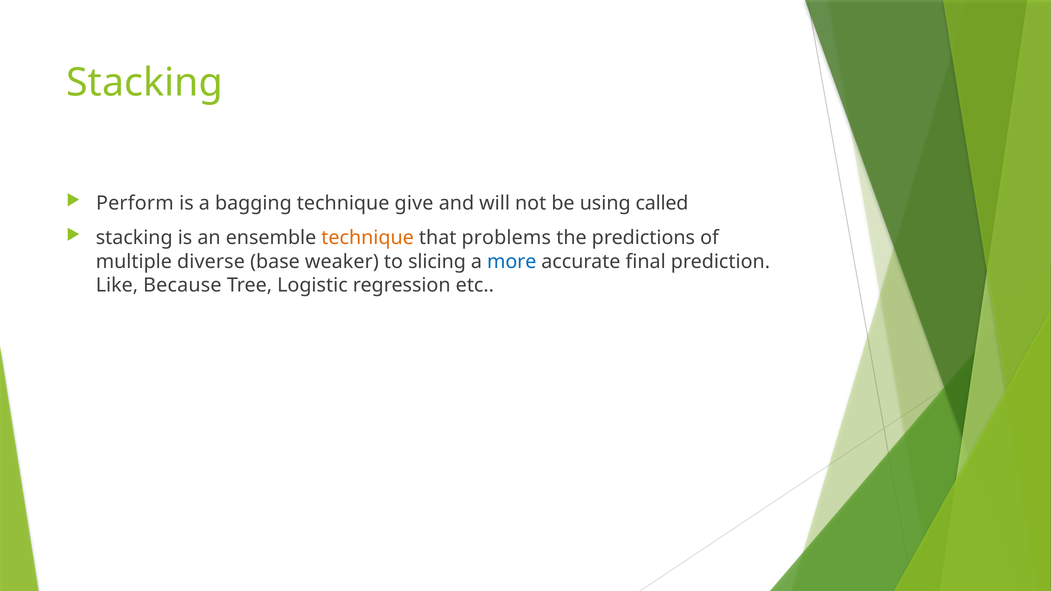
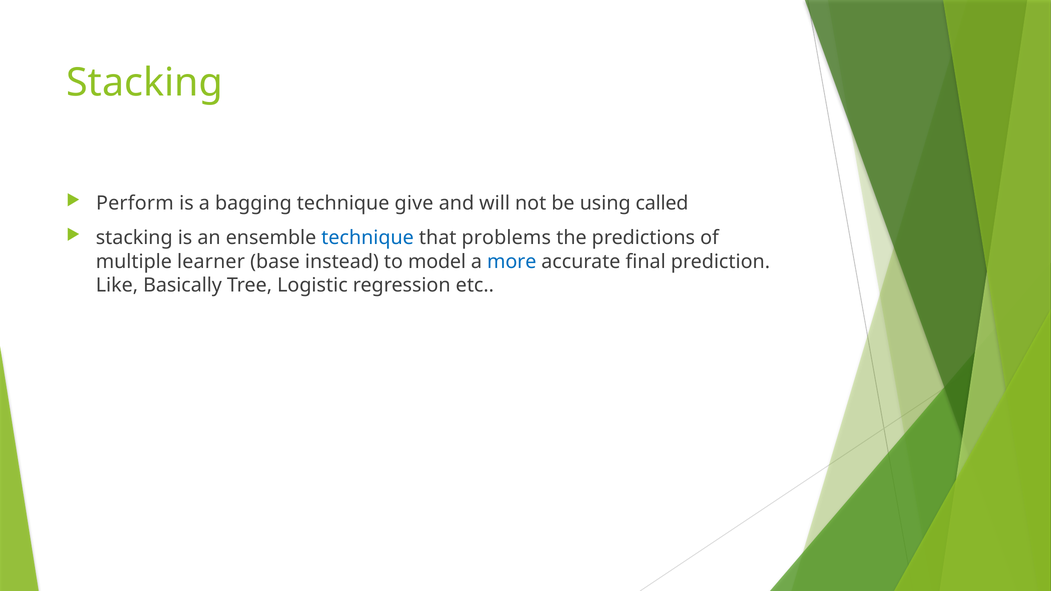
technique colour: orange -> blue (368, 238)
diverse: diverse -> learner (211, 262)
weaker: weaker -> instead (342, 262)
slicing: slicing -> model (437, 262)
Because: Because -> Basically (183, 285)
